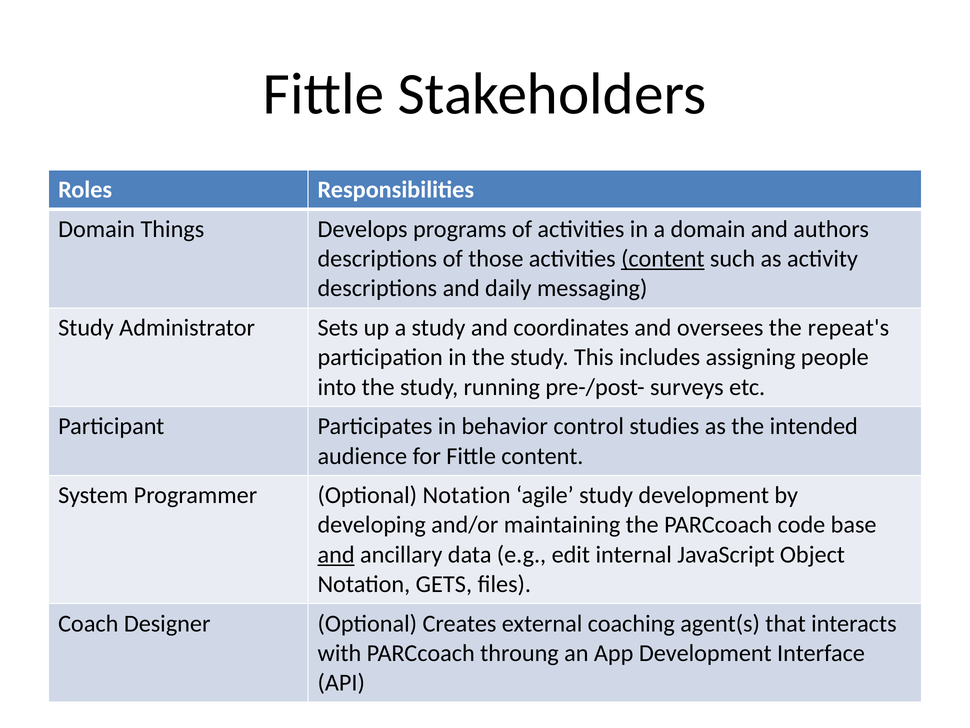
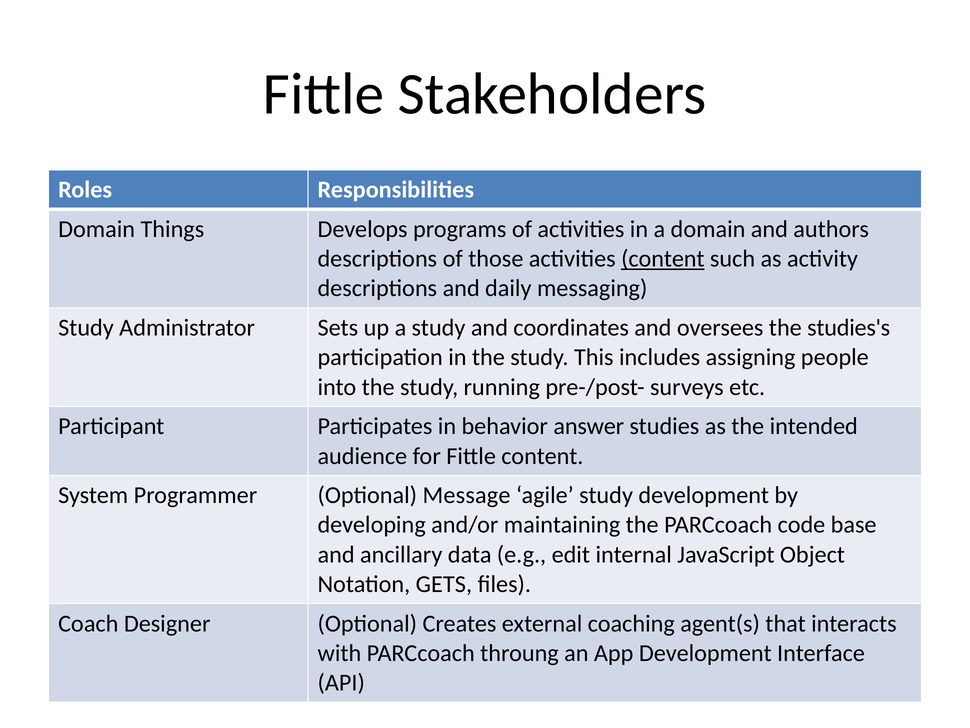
repeat's: repeat's -> studies's (849, 328)
control: control -> answer (589, 426)
Optional Notation: Notation -> Message (467, 495)
and underline: present -> none (336, 554)
